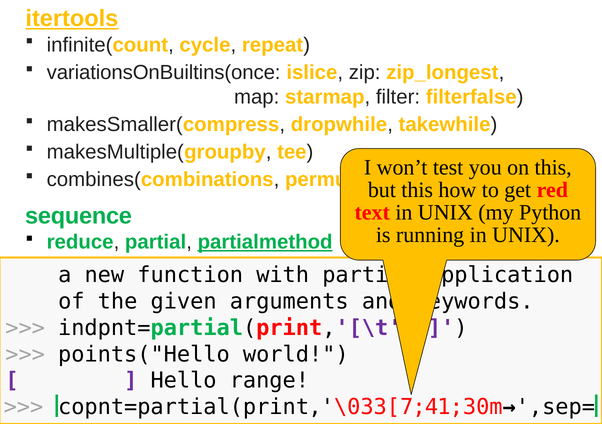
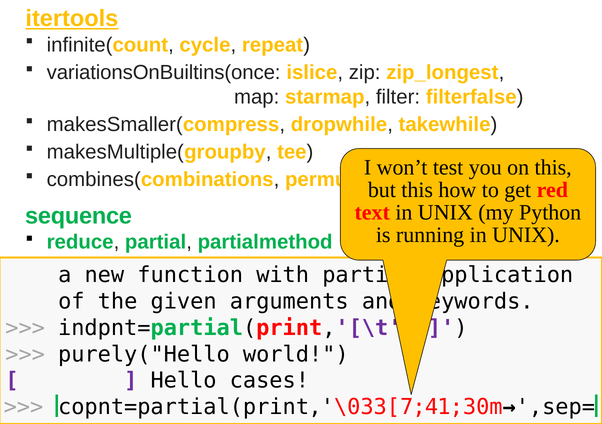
partialmethod underline: present -> none (265, 242)
points("Hello: points("Hello -> purely("Hello (144, 354)
range: range -> cases (269, 381)
